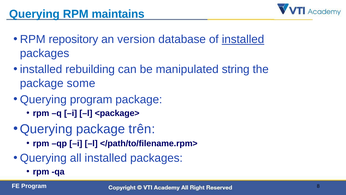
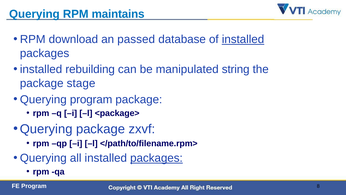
repository: repository -> download (73, 39)
version: version -> passed (136, 39)
some: some -> stage (81, 83)
trên: trên -> zxvf (142, 129)
packages underline: none -> present (156, 158)
